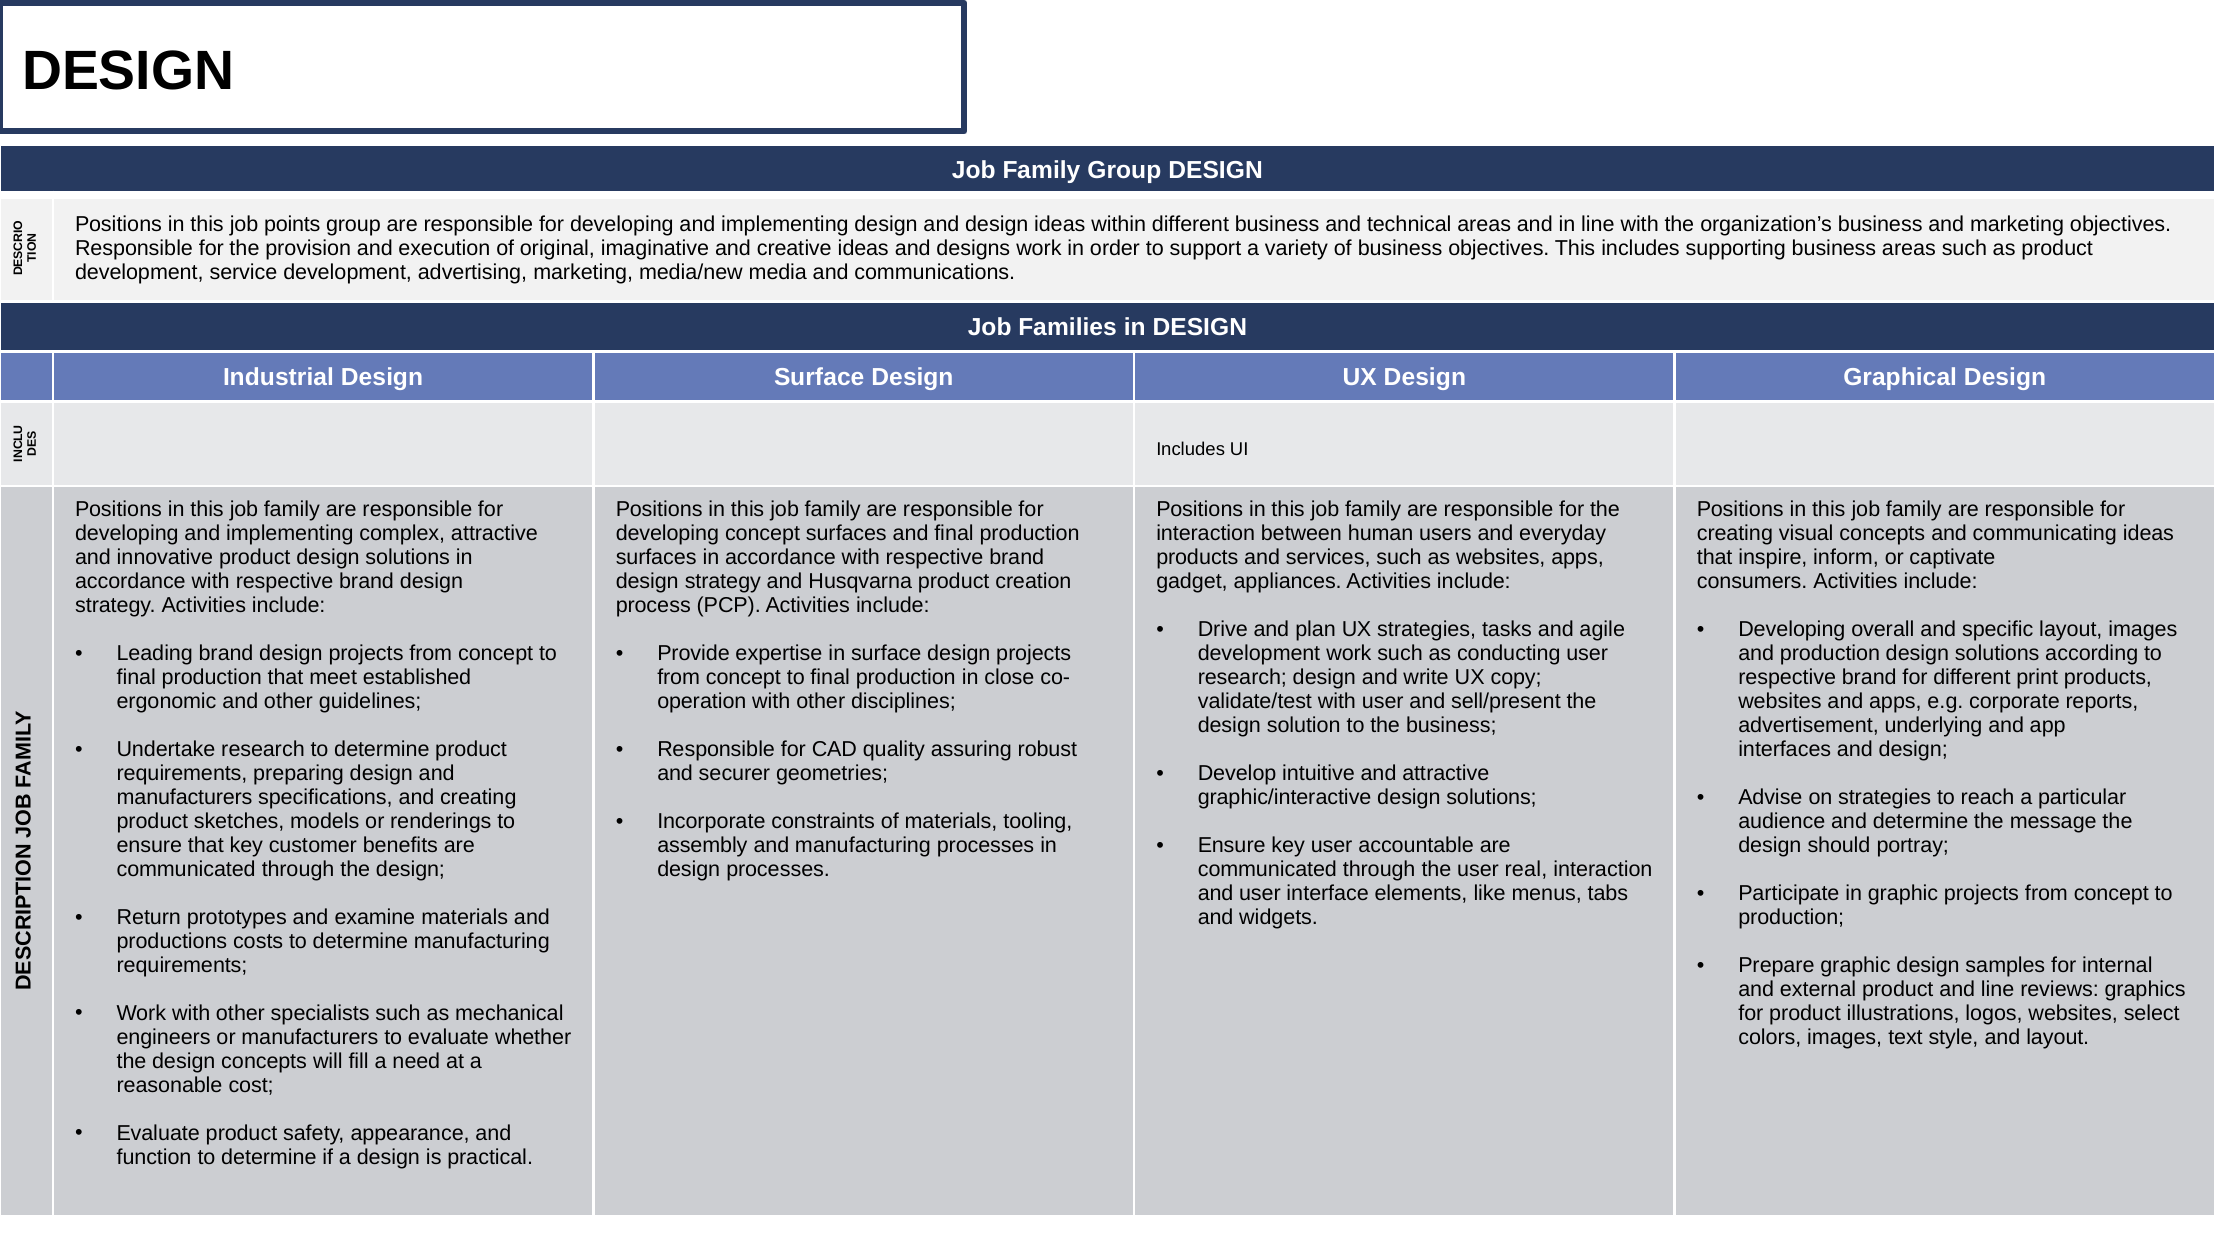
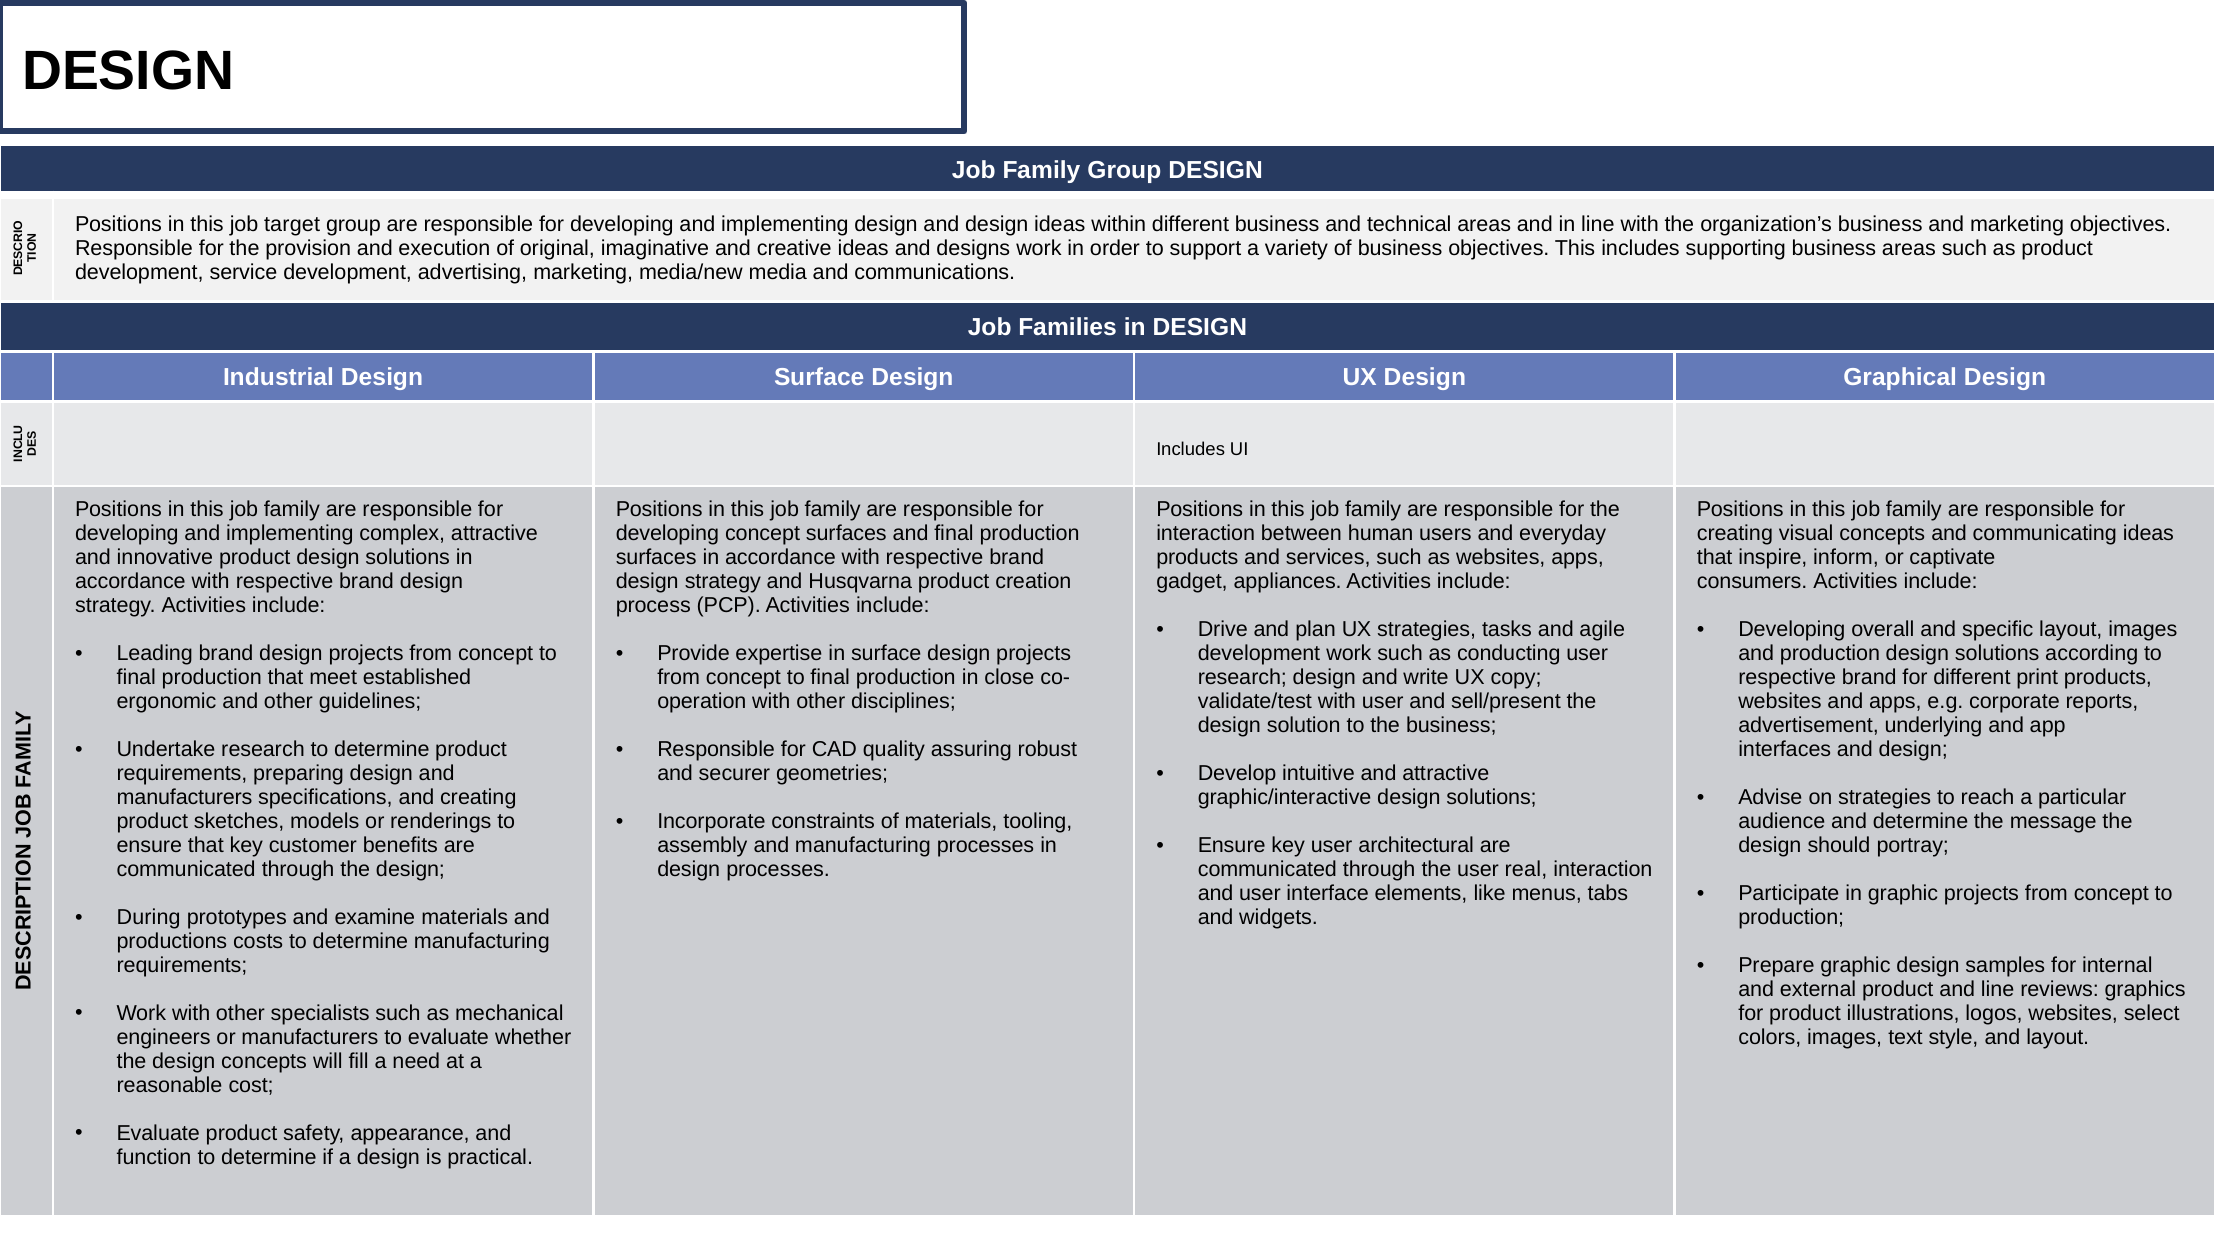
points: points -> target (292, 225)
accountable: accountable -> architectural (1416, 845)
Return: Return -> During (149, 917)
